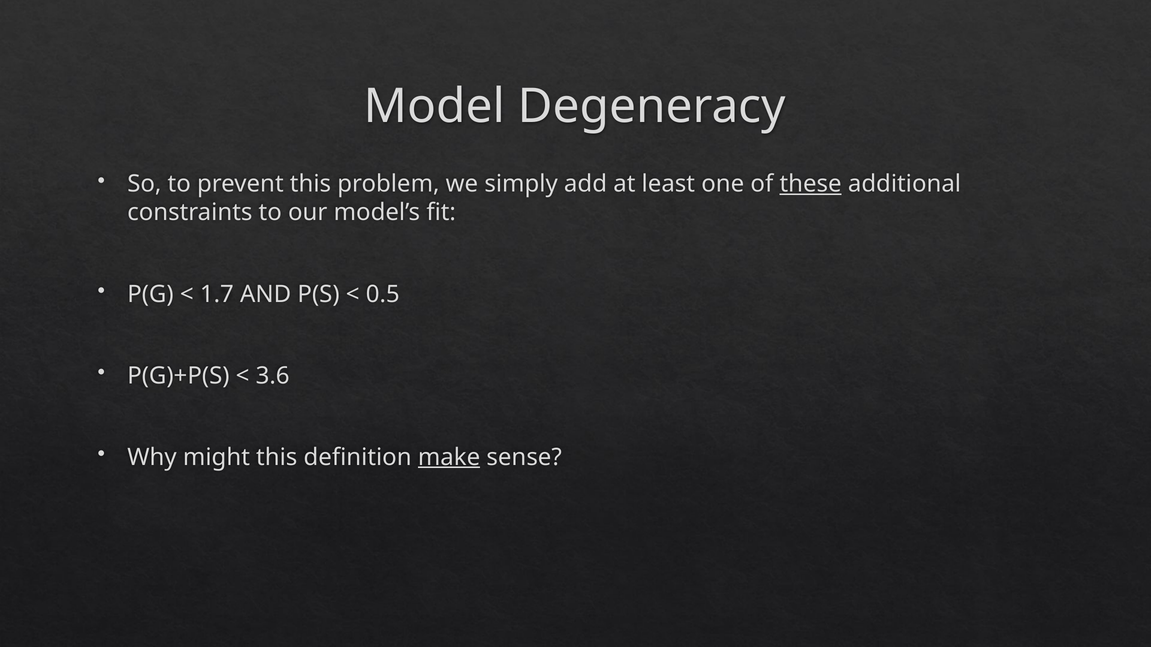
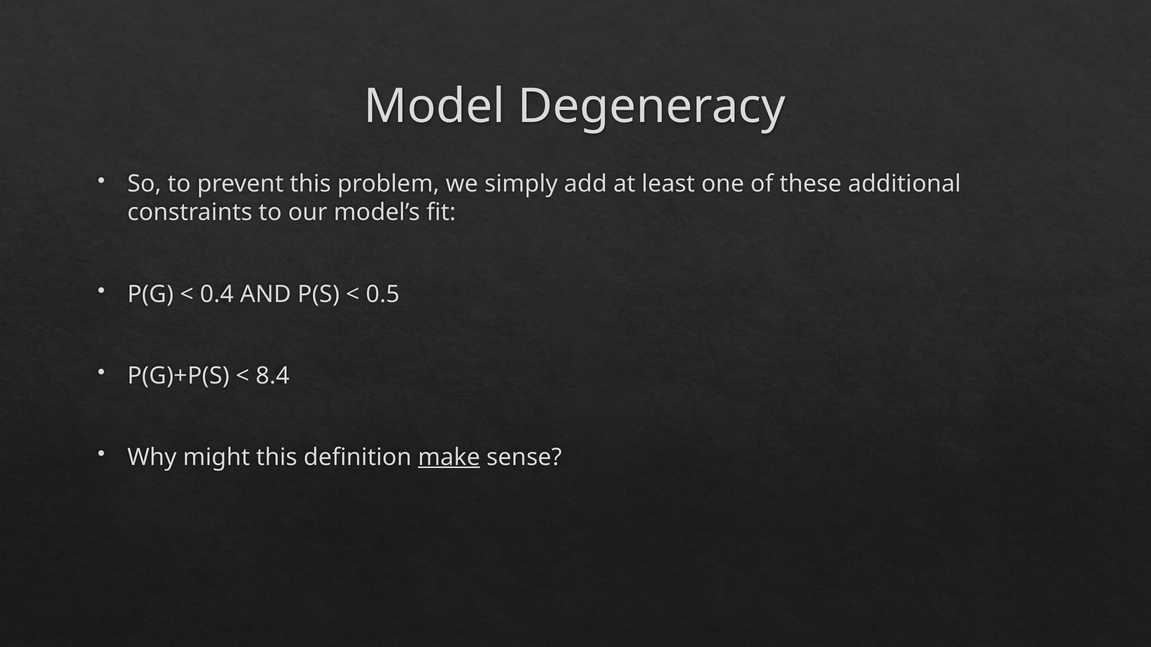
these underline: present -> none (811, 184)
1.7: 1.7 -> 0.4 (217, 294)
3.6: 3.6 -> 8.4 (273, 376)
